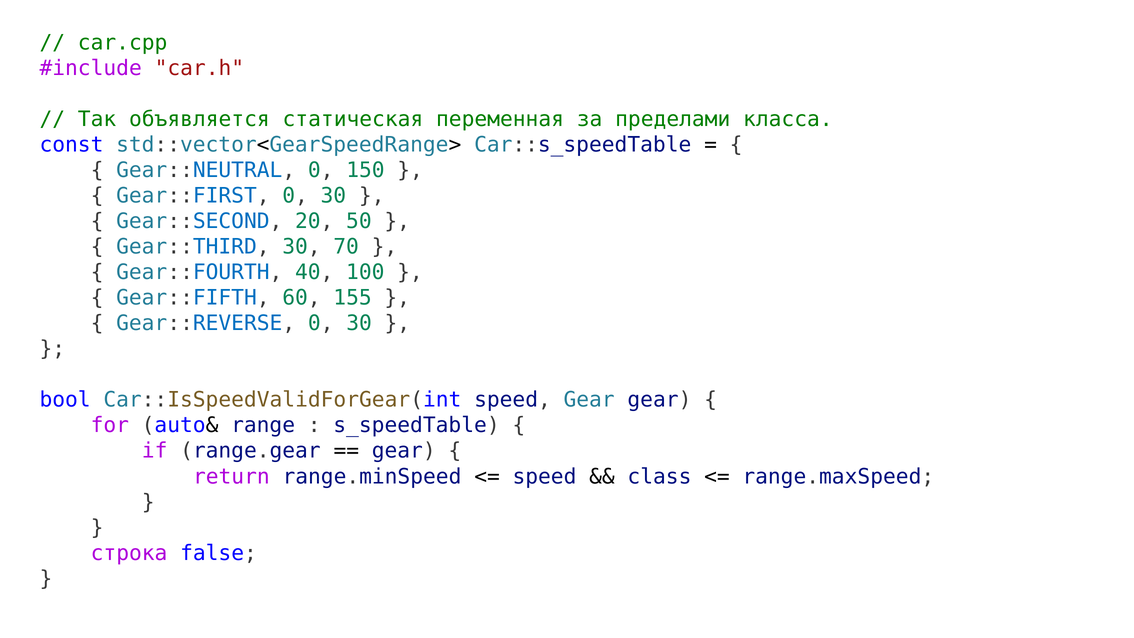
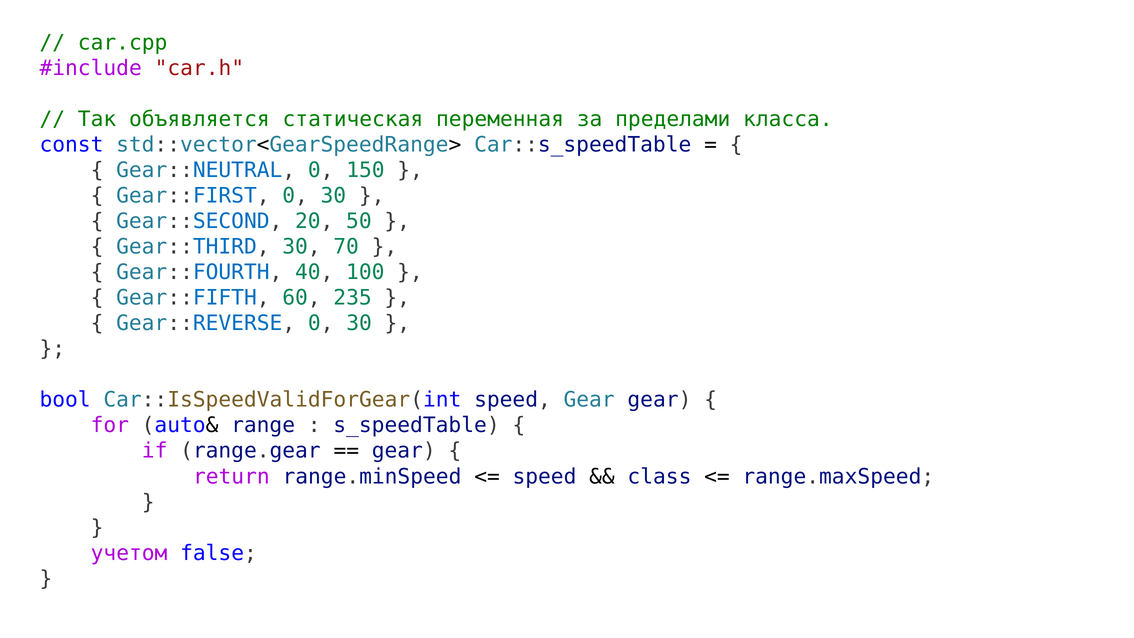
155: 155 -> 235 (353, 298)
строка: строка -> учетом (129, 553)
